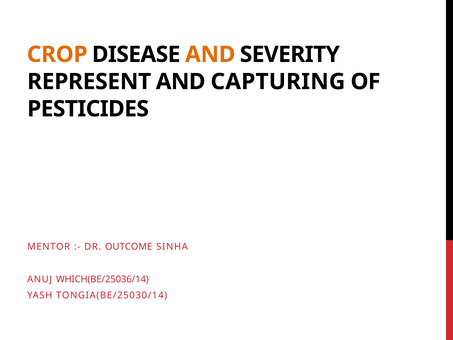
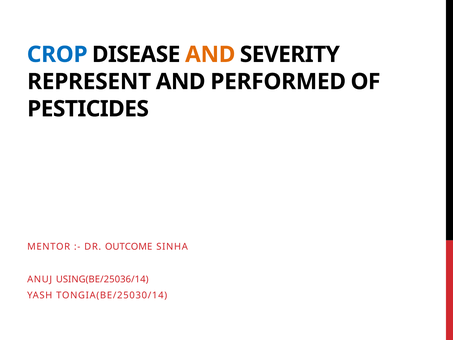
CROP colour: orange -> blue (57, 54)
CAPTURING: CAPTURING -> PERFORMED (278, 82)
WHICH(BE/25036/14: WHICH(BE/25036/14 -> USING(BE/25036/14 (102, 279)
